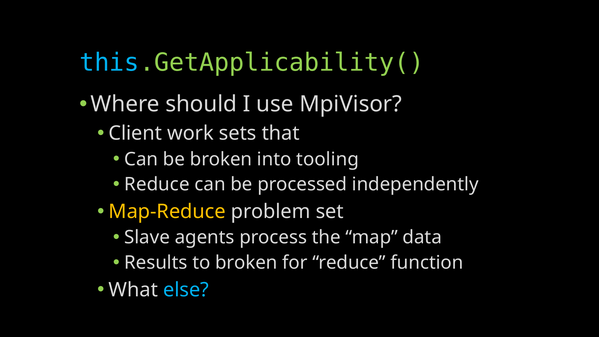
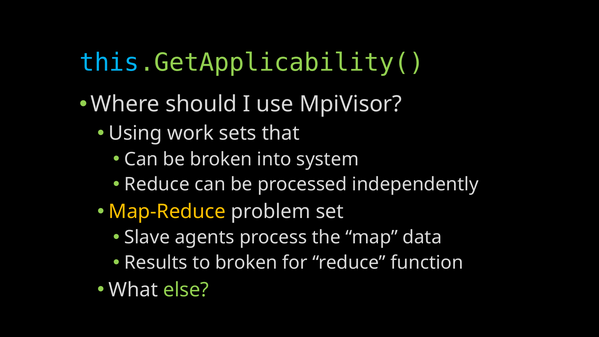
Client: Client -> Using (135, 133)
tooling: tooling -> system (328, 159)
else colour: light blue -> light green (186, 290)
